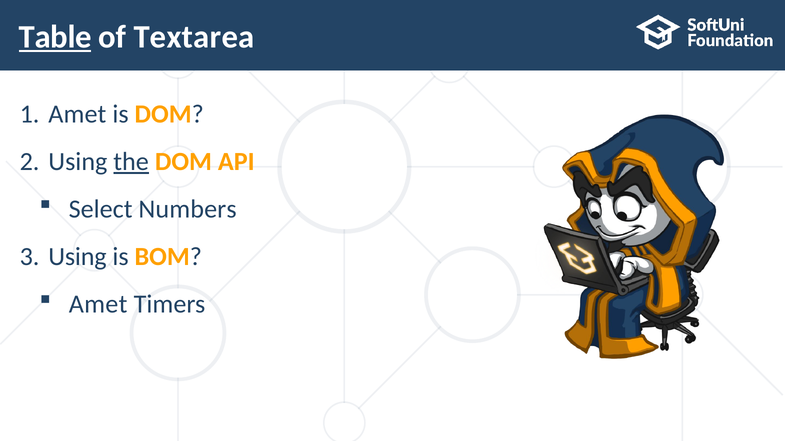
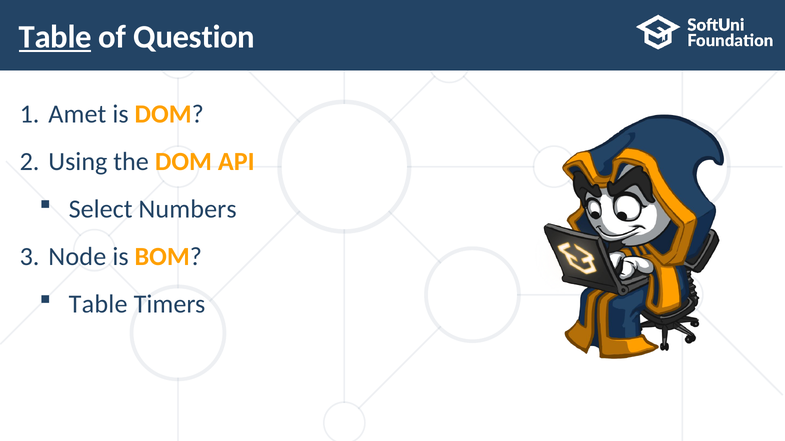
Textarea: Textarea -> Question (194, 37)
the underline: present -> none (131, 162)
Using: Using -> Node (77, 257)
Amet: Amet -> Table (98, 305)
